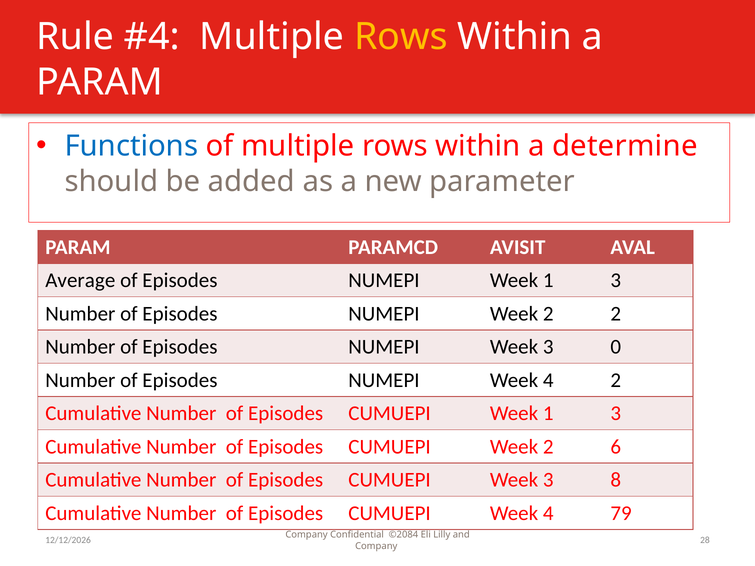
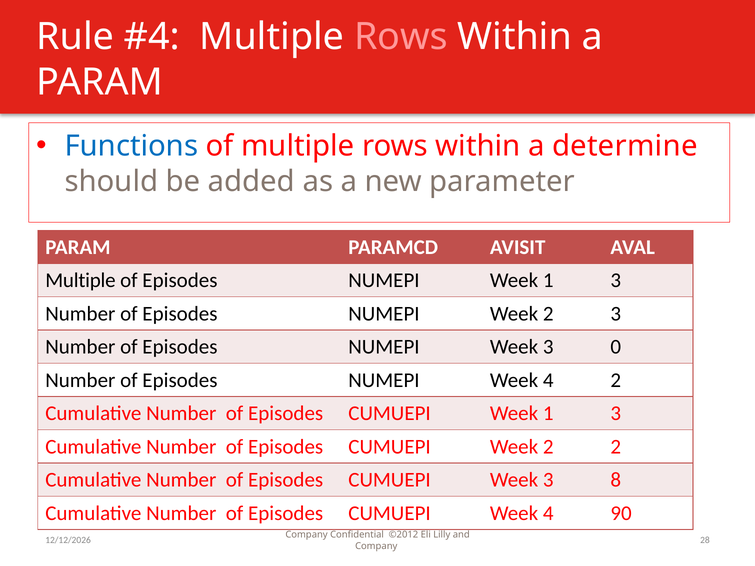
Rows colour: yellow -> pink (401, 37)
Average: Average -> Multiple (80, 281)
2 2: 2 -> 3 (616, 314)
2 6: 6 -> 2 (616, 447)
79: 79 -> 90 (621, 513)
©2084: ©2084 -> ©2012 (404, 535)
